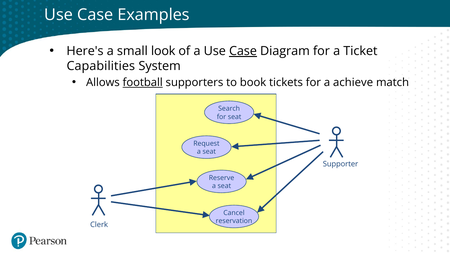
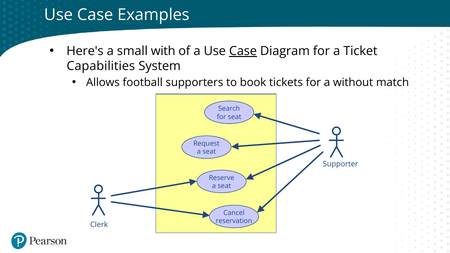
look: look -> with (163, 51)
football underline: present -> none (143, 83)
achieve: achieve -> without (353, 83)
